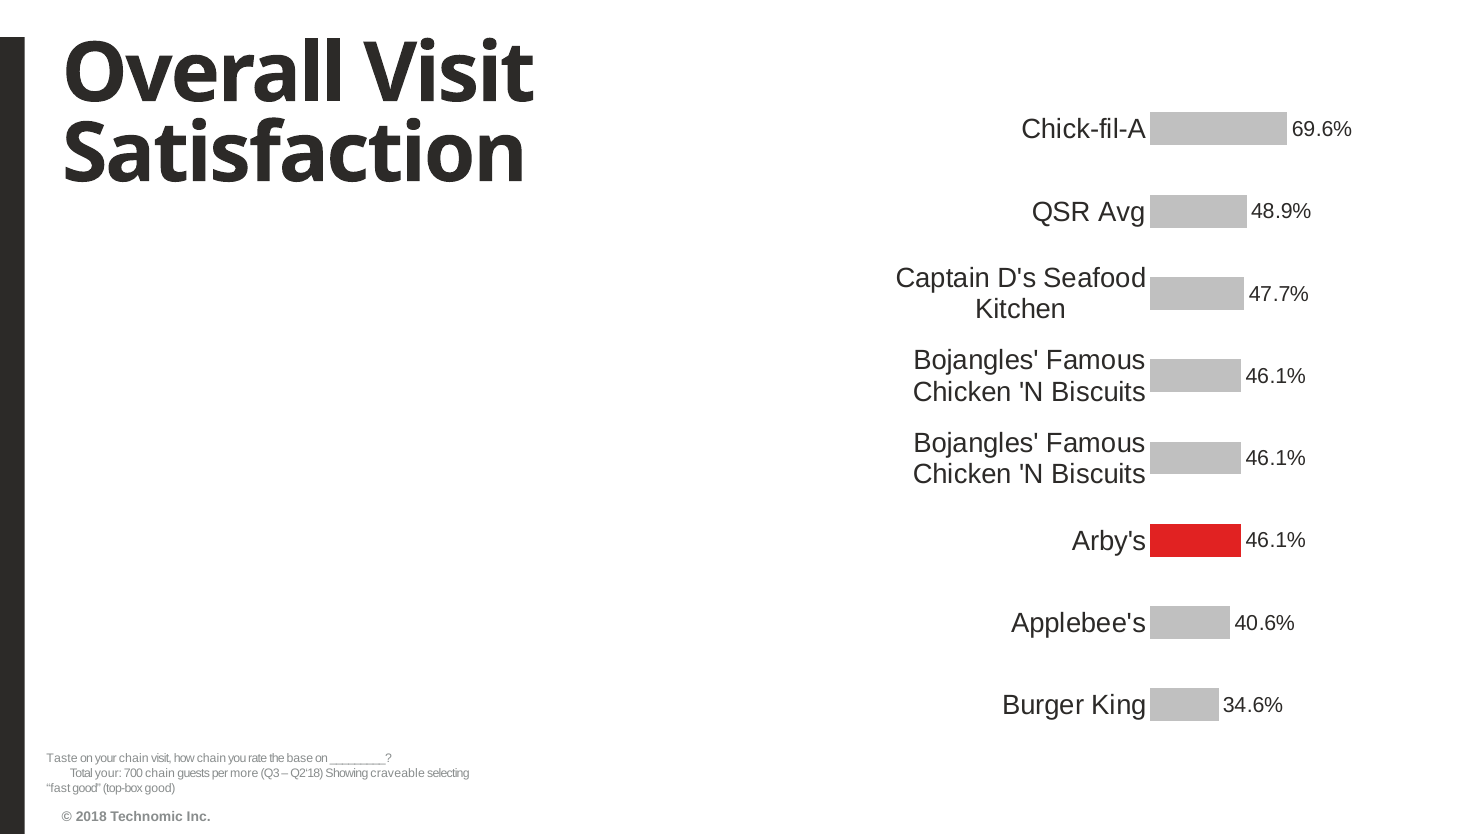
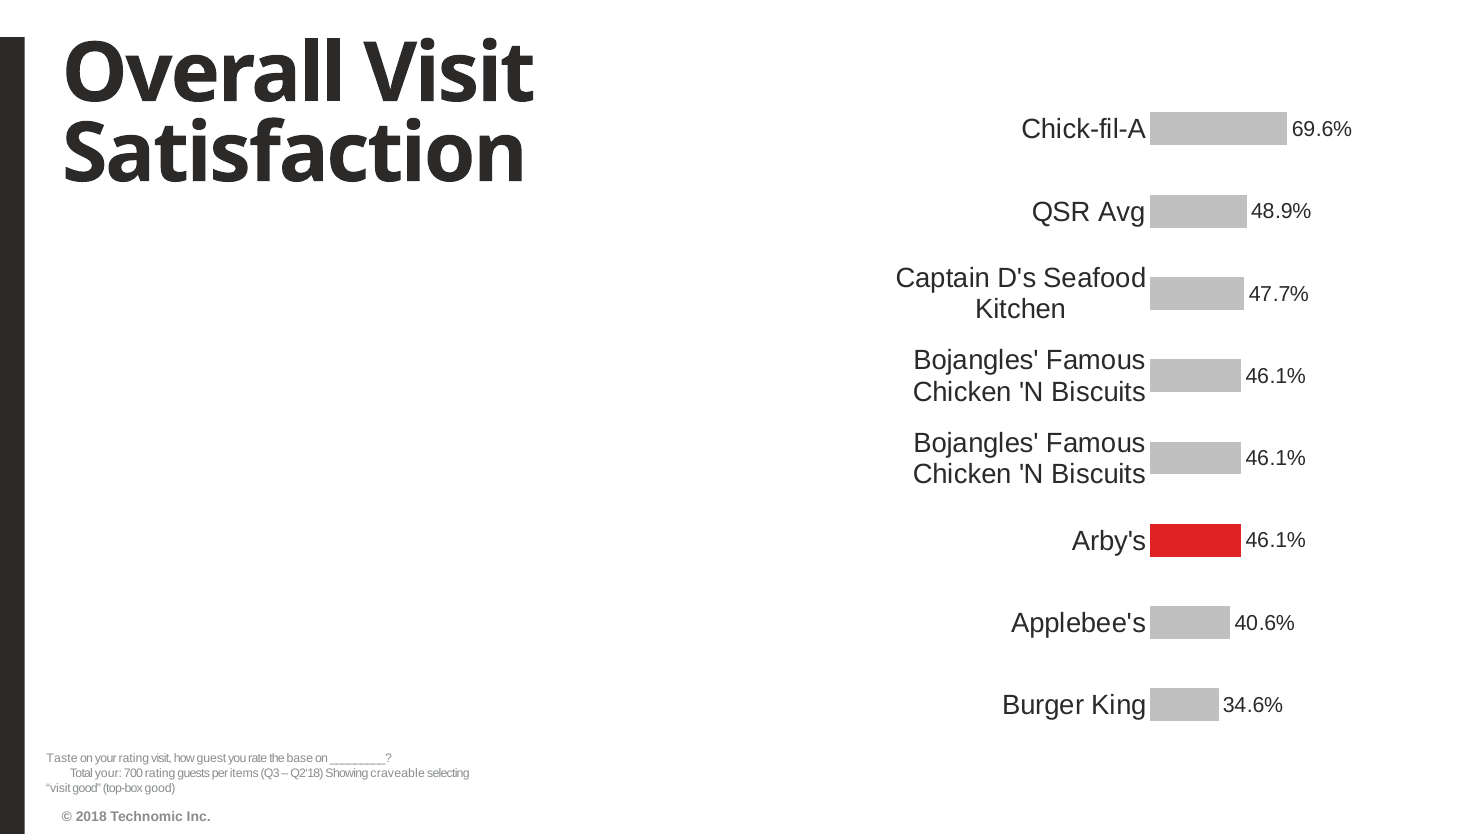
your chain: chain -> rating (134, 759)
how chain: chain -> guest (211, 759)
700 chain: chain -> rating (160, 773)
more: more -> items (244, 773)
fast: fast -> visit (59, 788)
